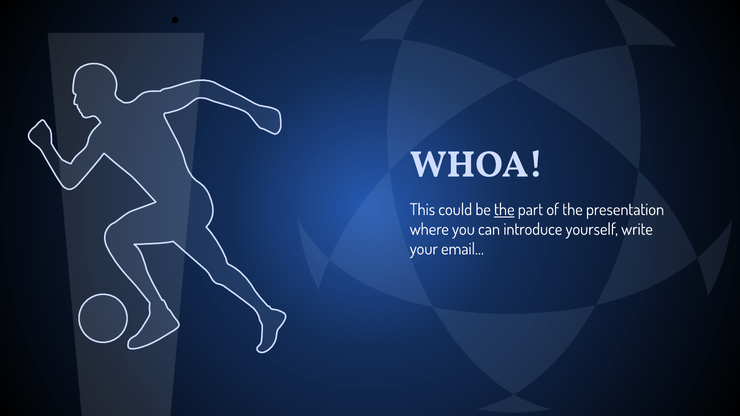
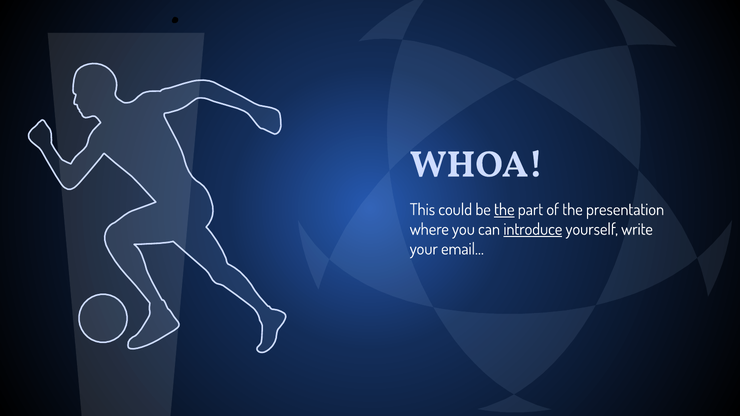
introduce underline: none -> present (533, 230)
